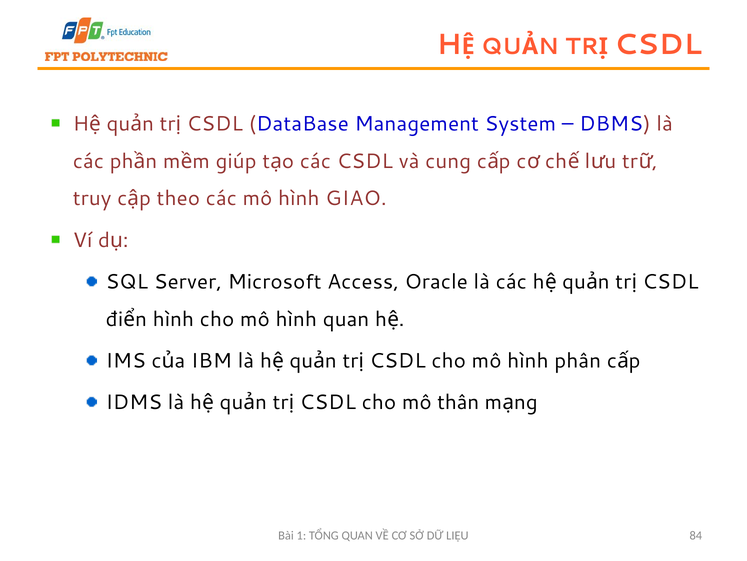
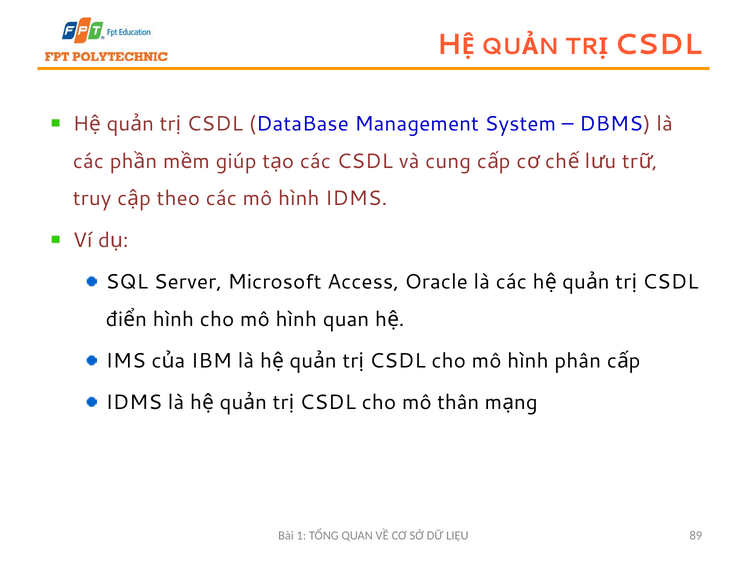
hình GIAO: GIAO -> IDMS (356, 198)
84: 84 -> 89 (696, 535)
